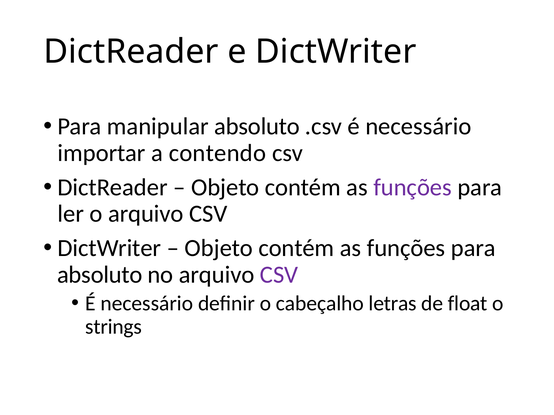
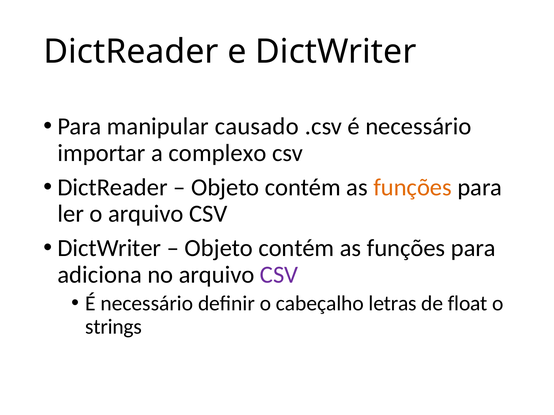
manipular absoluto: absoluto -> causado (257, 127)
contendo: contendo -> complexo (218, 153)
funções colour: purple -> orange (413, 187)
absoluto: absoluto -> adiciona (100, 275)
